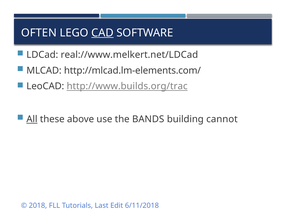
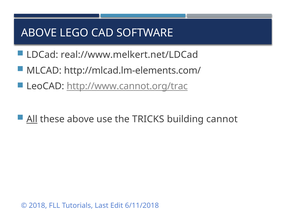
OFTEN: OFTEN -> ABOVE (39, 33)
CAD underline: present -> none (102, 33)
http://www.builds.org/trac: http://www.builds.org/trac -> http://www.cannot.org/trac (127, 86)
BANDS: BANDS -> TRICKS (148, 119)
